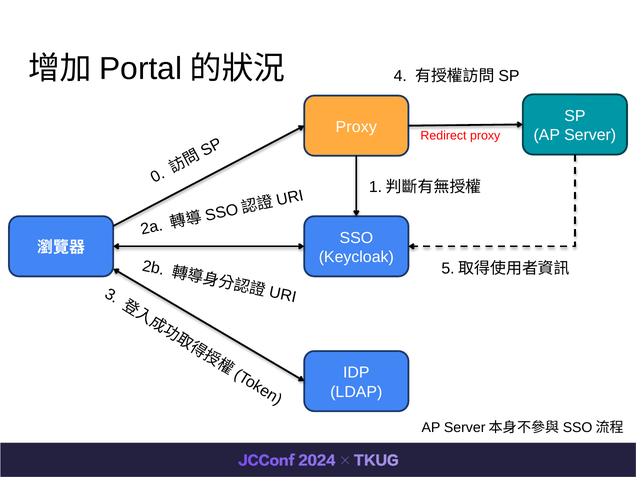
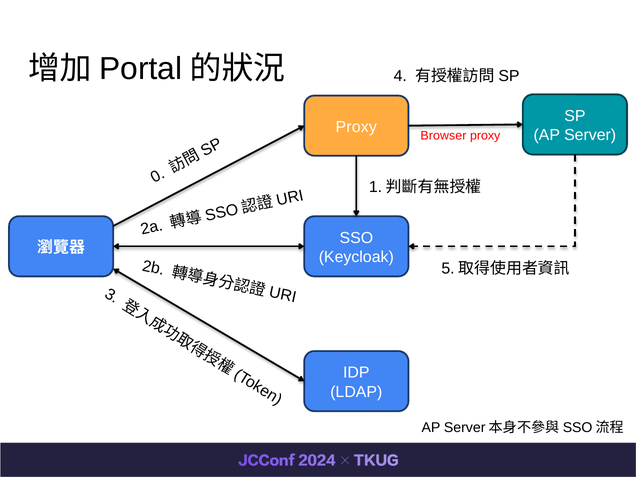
Redirect: Redirect -> Browser (443, 136)
